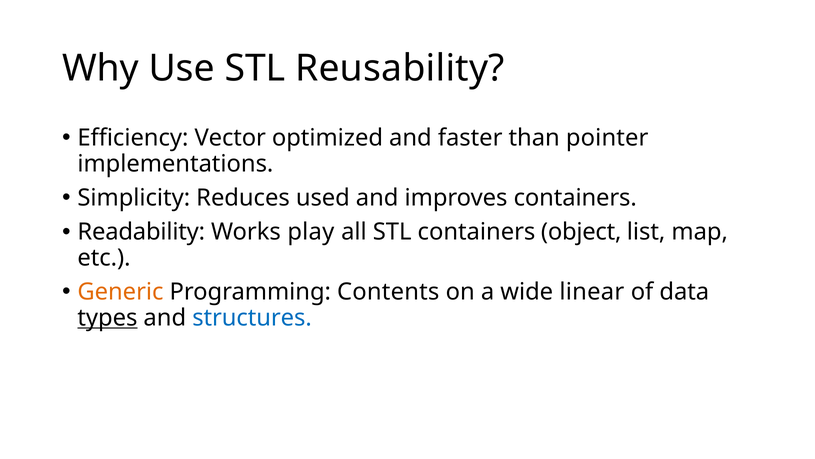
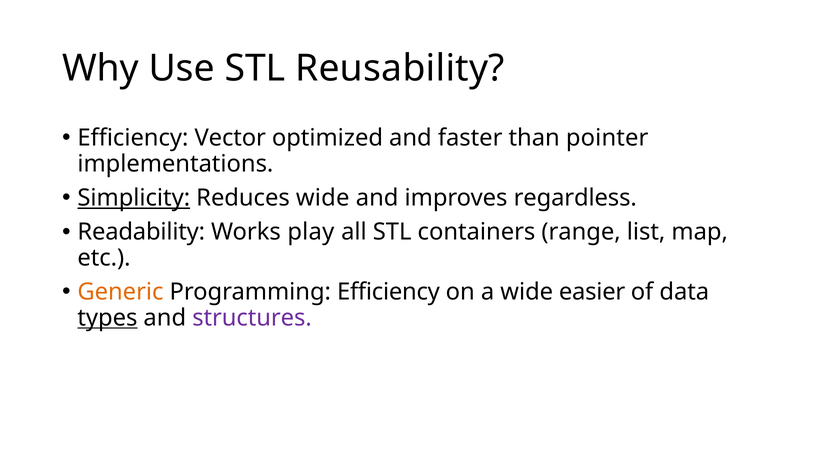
Simplicity underline: none -> present (134, 198)
Reduces used: used -> wide (323, 198)
improves containers: containers -> regardless (575, 198)
object: object -> range (581, 232)
Programming Contents: Contents -> Efficiency (388, 292)
linear: linear -> easier (592, 292)
structures colour: blue -> purple (252, 317)
